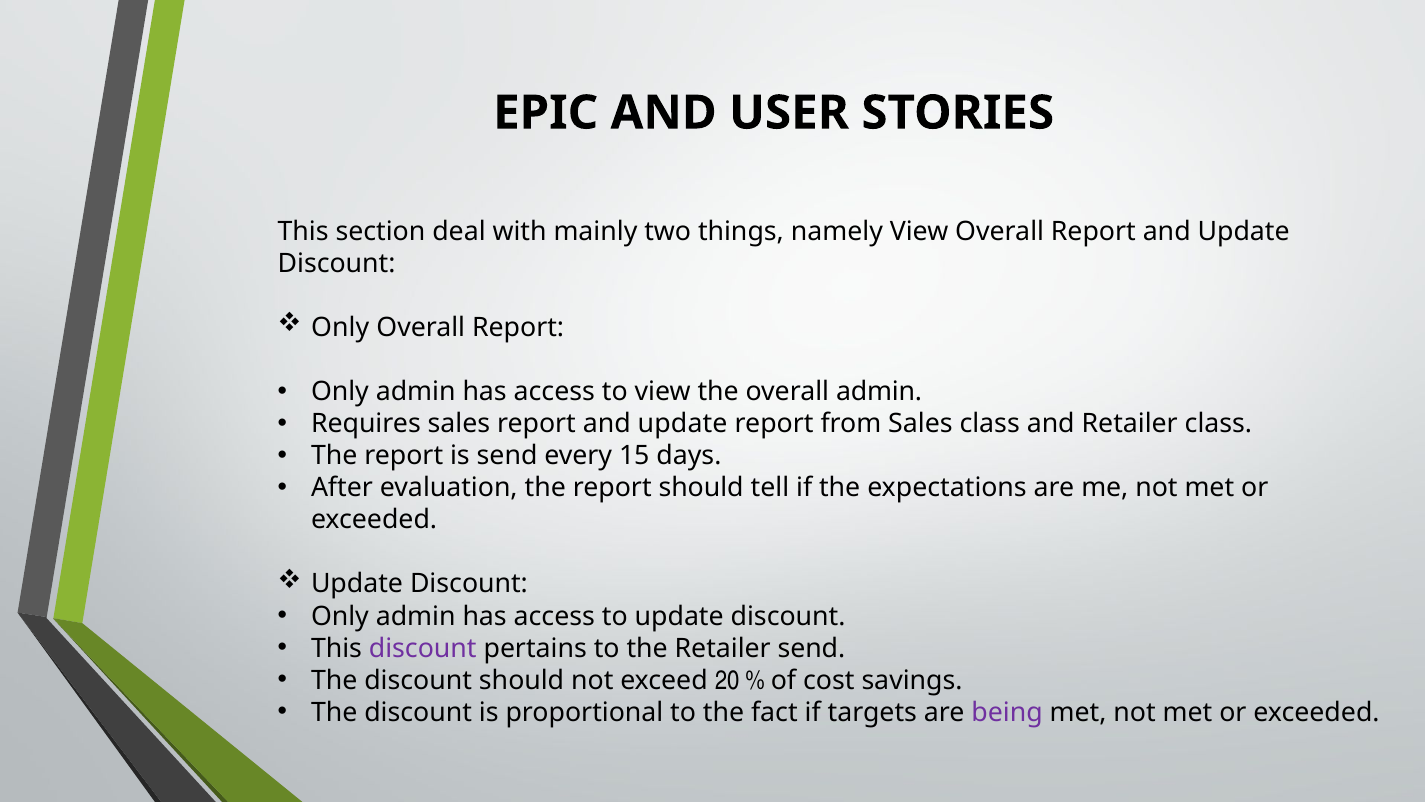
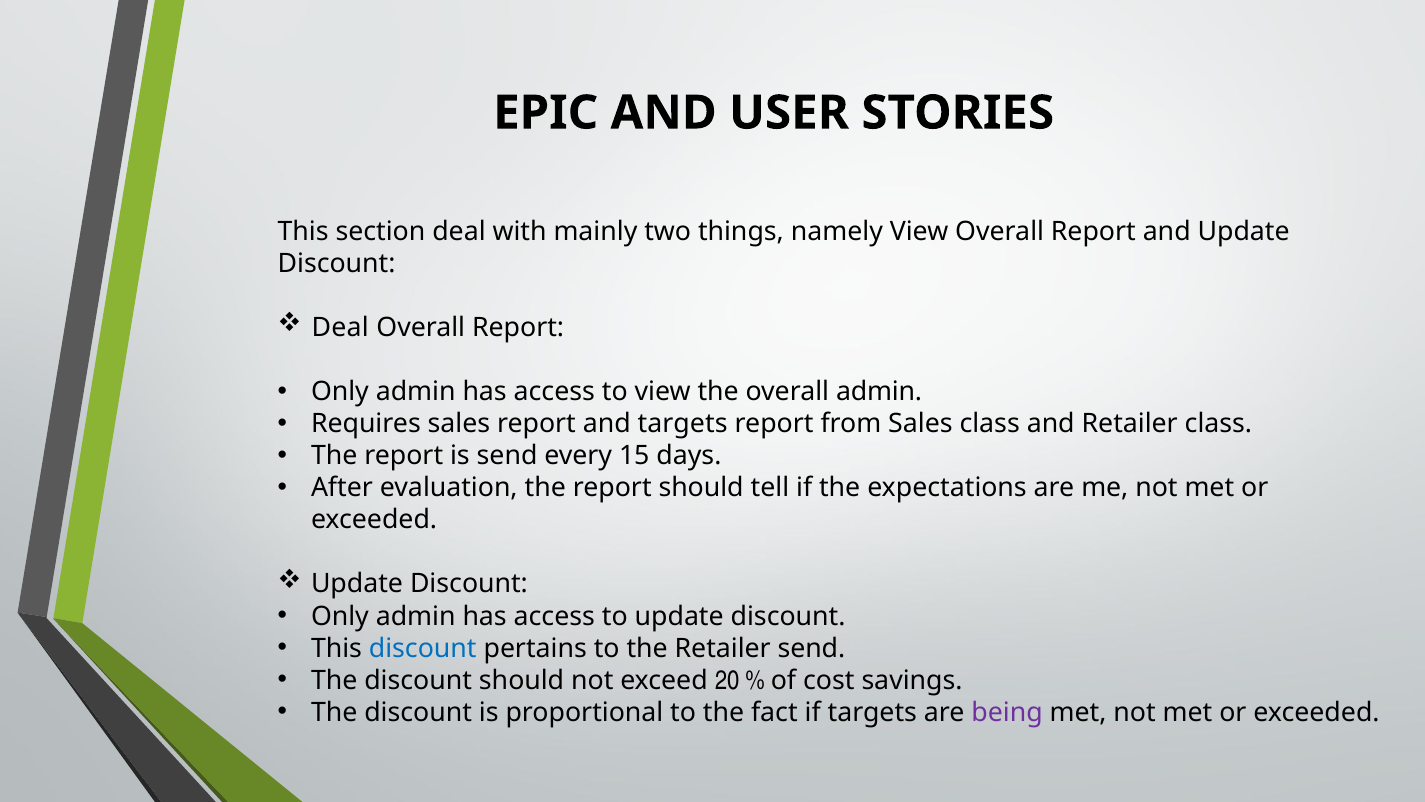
Only: Only -> Deal (340, 327)
sales report and update: update -> targets (683, 424)
discount colour: purple -> blue (423, 648)
